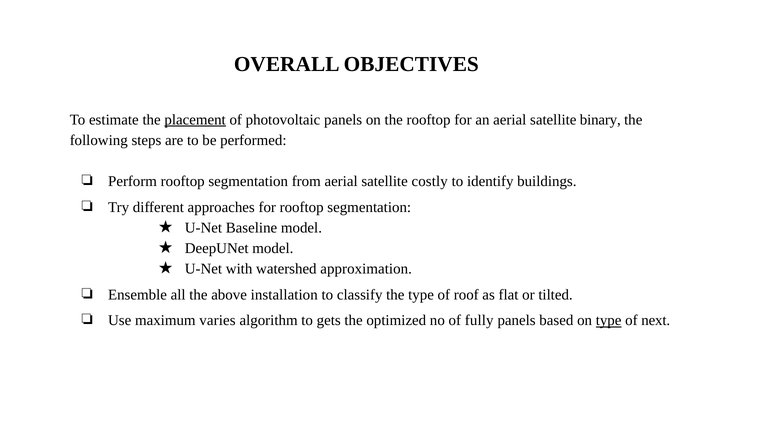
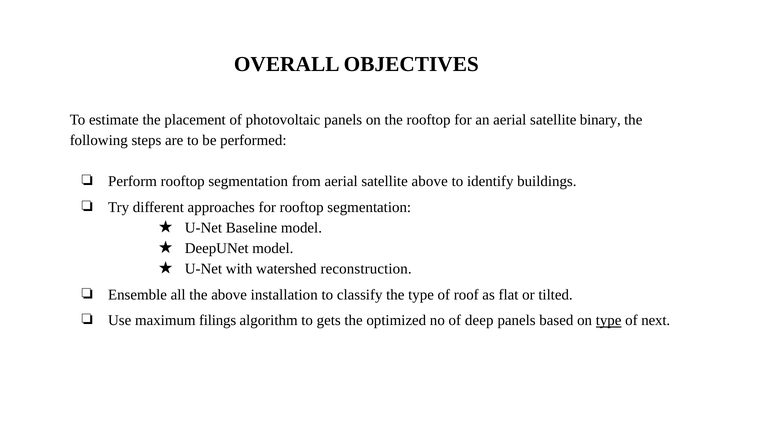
placement underline: present -> none (195, 120)
satellite costly: costly -> above (430, 181)
approximation: approximation -> reconstruction (366, 269)
varies: varies -> filings (218, 321)
fully: fully -> deep (479, 321)
